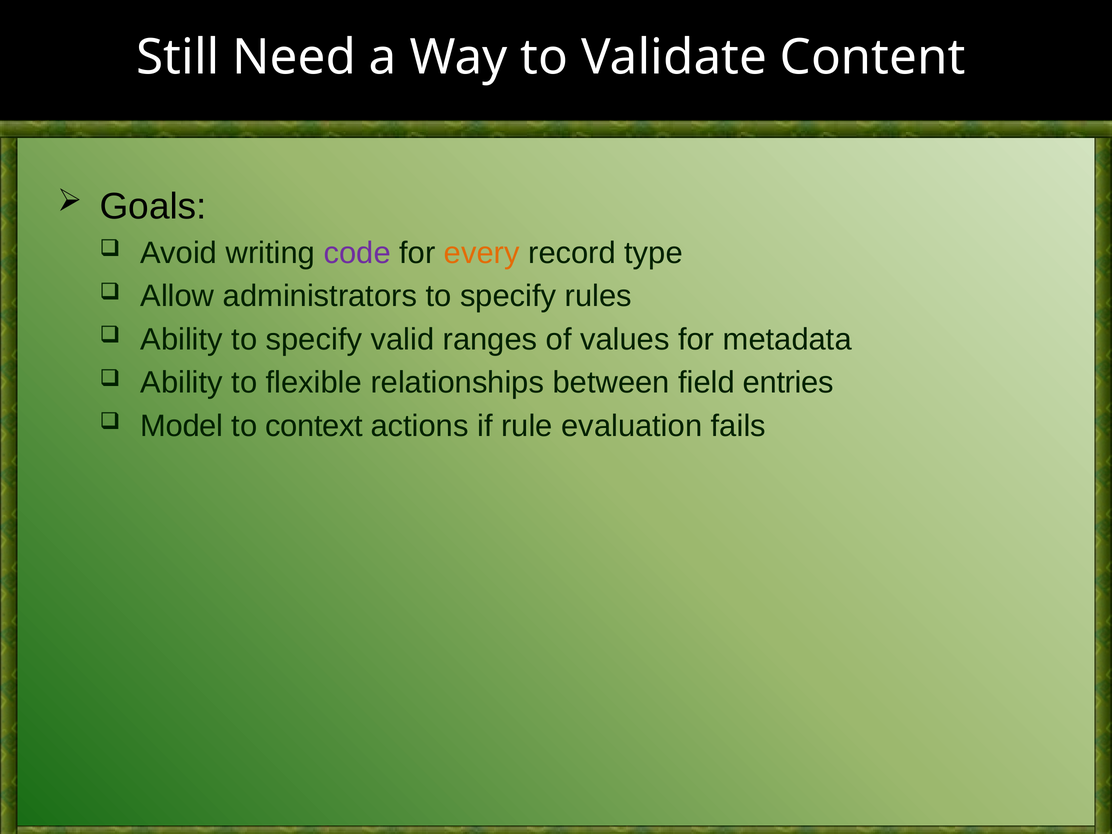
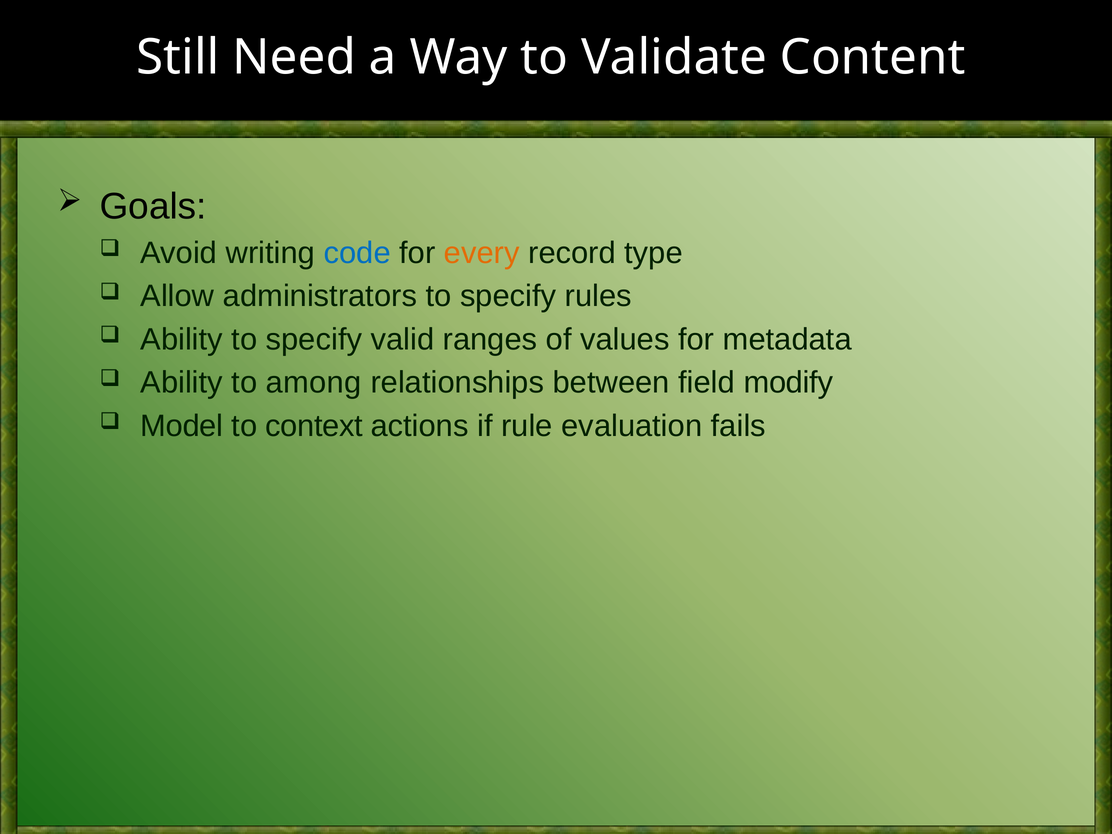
code colour: purple -> blue (357, 253)
flexible: flexible -> among (314, 383)
entries: entries -> modify (788, 383)
